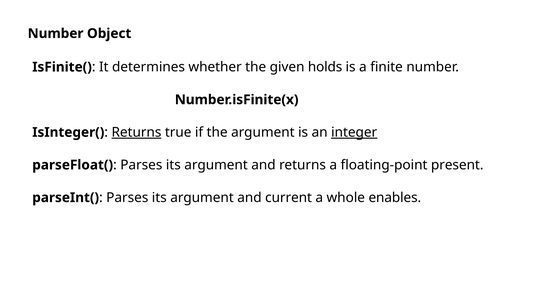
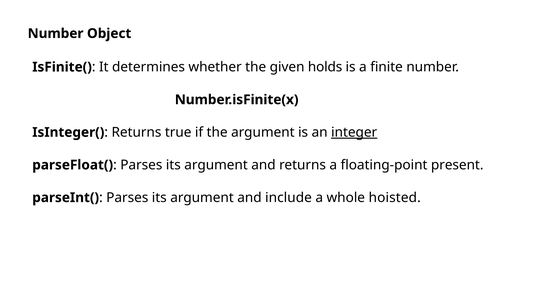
Returns underline: present -> none (136, 132)
current: current -> include (288, 197)
enables: enables -> hoisted (395, 197)
